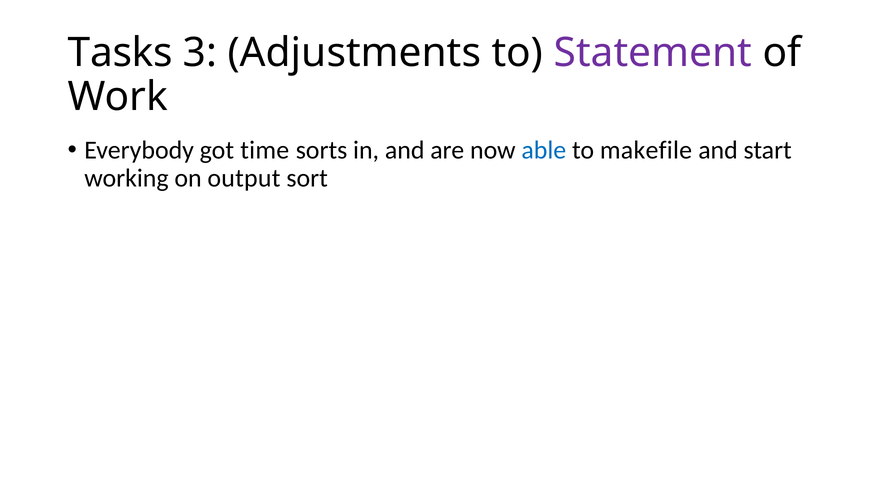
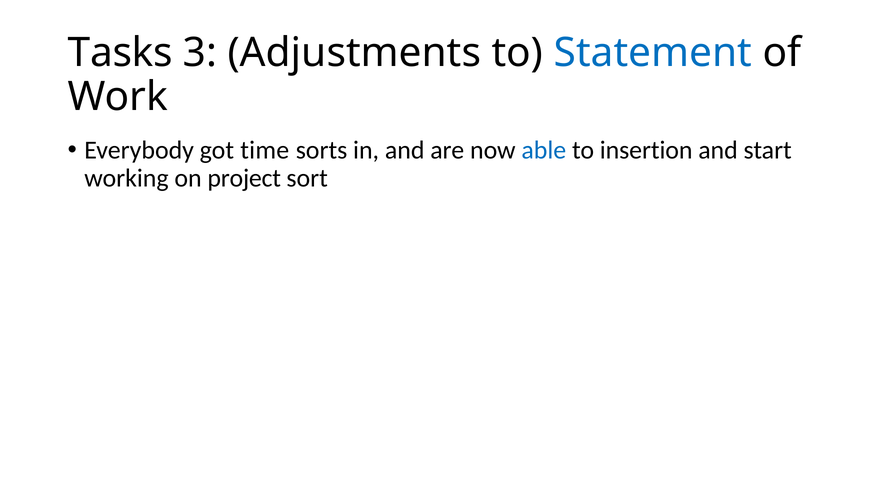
Statement colour: purple -> blue (653, 53)
makefile: makefile -> insertion (646, 150)
output: output -> project (244, 178)
